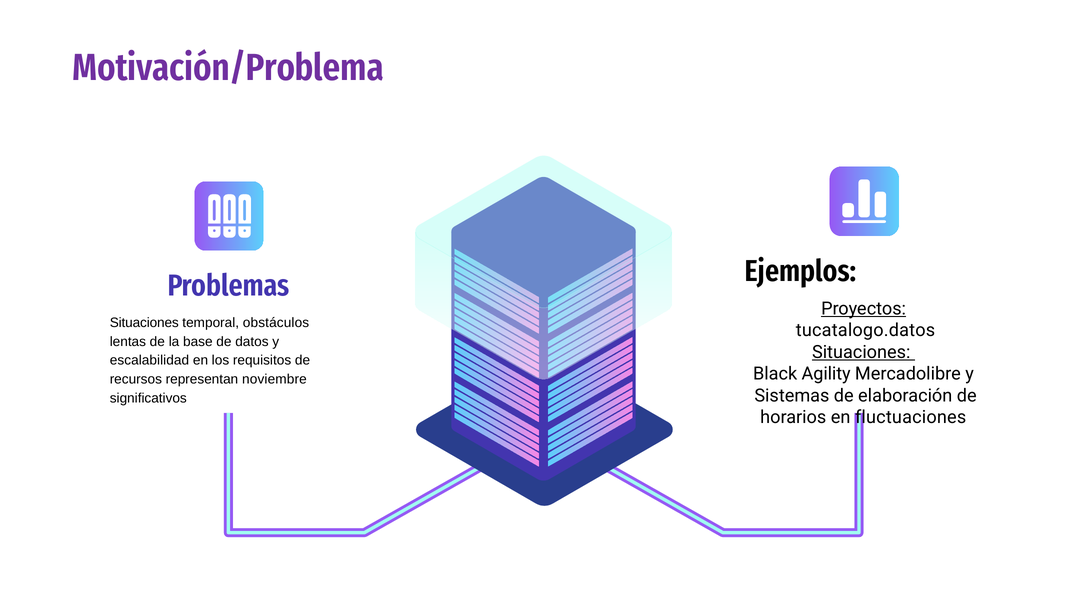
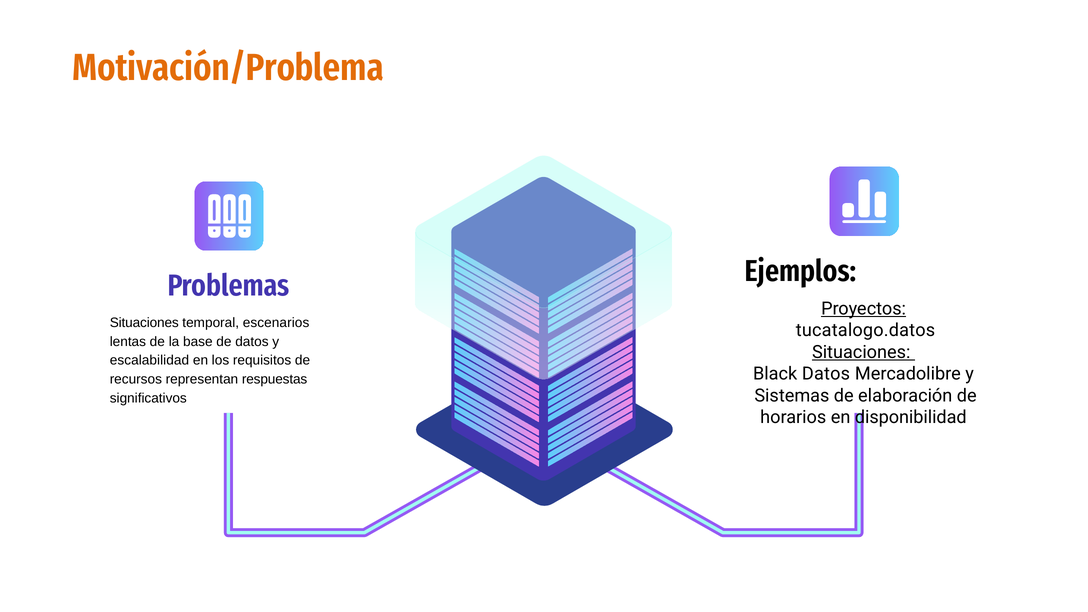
Motivación/Problema colour: purple -> orange (228, 68)
obstáculos: obstáculos -> escenarios (276, 323)
Black Agility: Agility -> Datos (826, 374)
noviembre: noviembre -> respuestas (275, 379)
fluctuaciones: fluctuaciones -> disponibilidad (911, 417)
